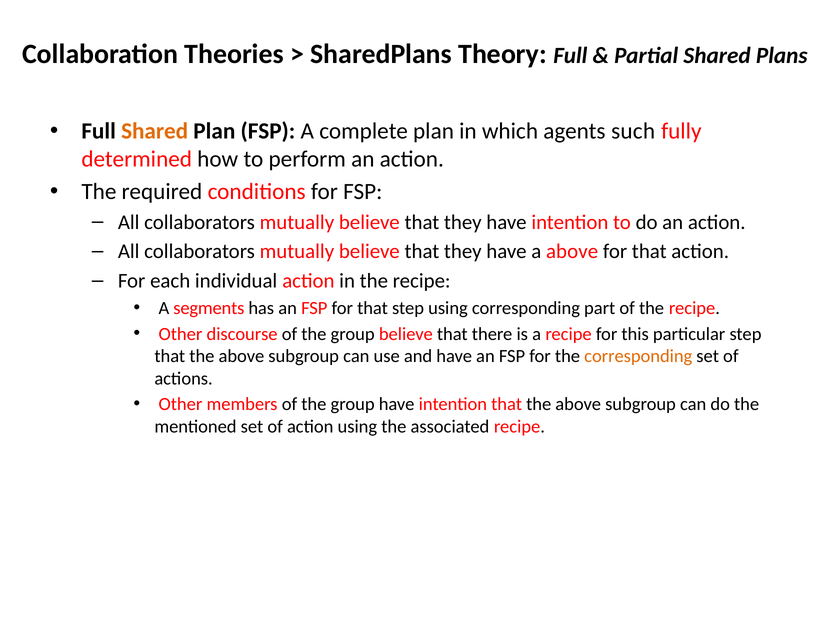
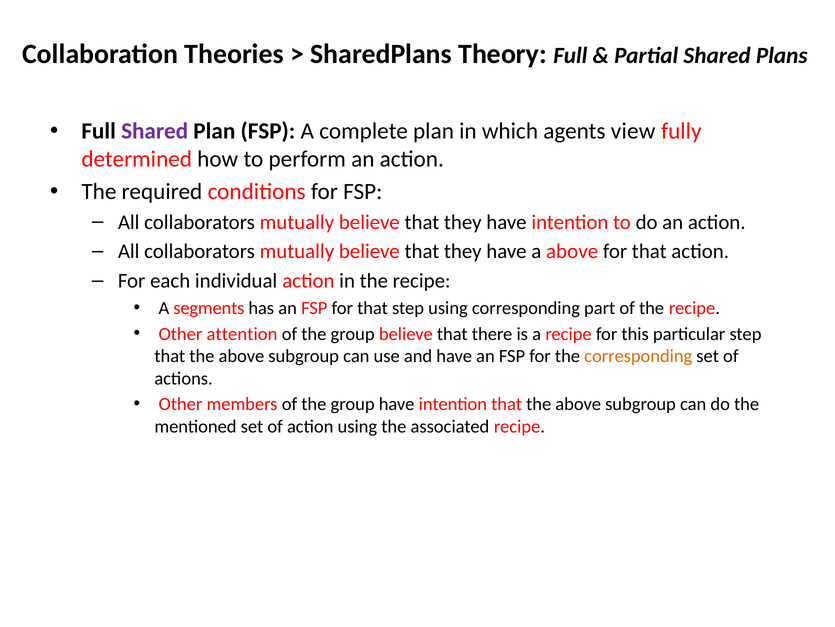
Shared colour: orange -> purple (155, 131)
such: such -> view (633, 131)
discourse: discourse -> attention (242, 334)
